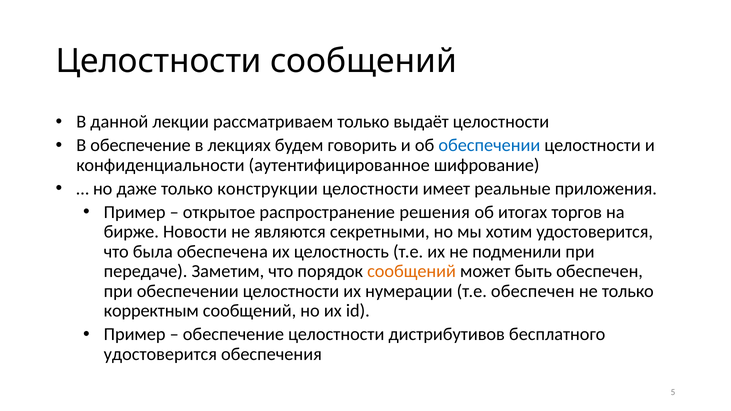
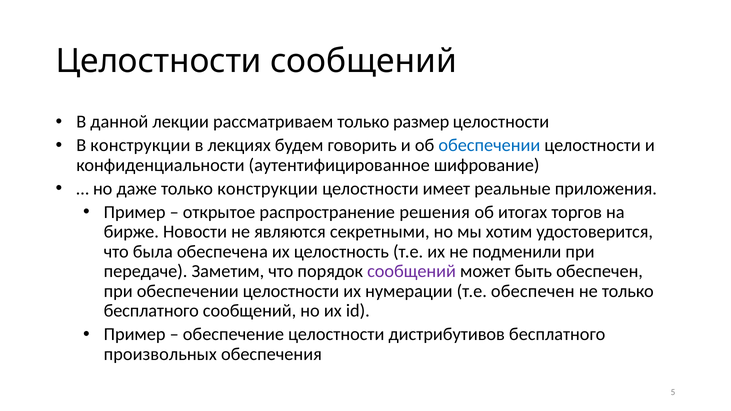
выдаёт: выдаёт -> размер (421, 122)
В обеспечение: обеспечение -> конструкции (140, 145)
сообщений colour: orange -> purple (412, 271)
корректным: корректным -> бесплатного (151, 311)
удостоверится: удостоверится -> произвольных (160, 354)
